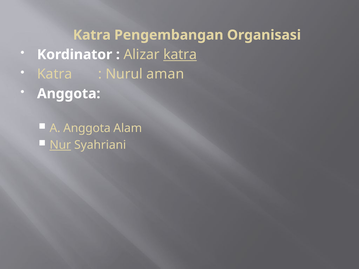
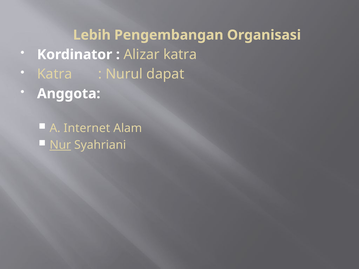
Katra: Katra -> Lebih (92, 35)
katra underline: present -> none (180, 55)
aman: aman -> dapat (165, 74)
A Anggota: Anggota -> Internet (87, 128)
